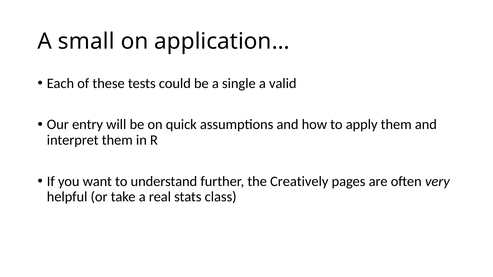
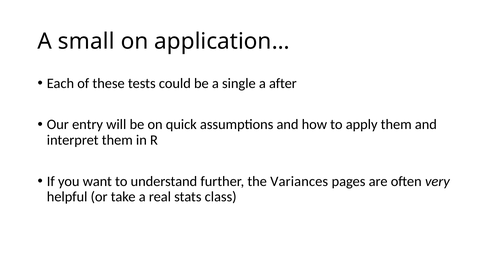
valid: valid -> after (283, 83)
Creatively: Creatively -> Variances (299, 182)
